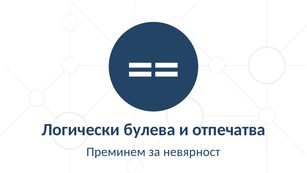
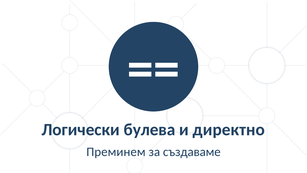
отпечатва: отпечатва -> директно (229, 129)
невярност: невярност -> създаваме (192, 152)
